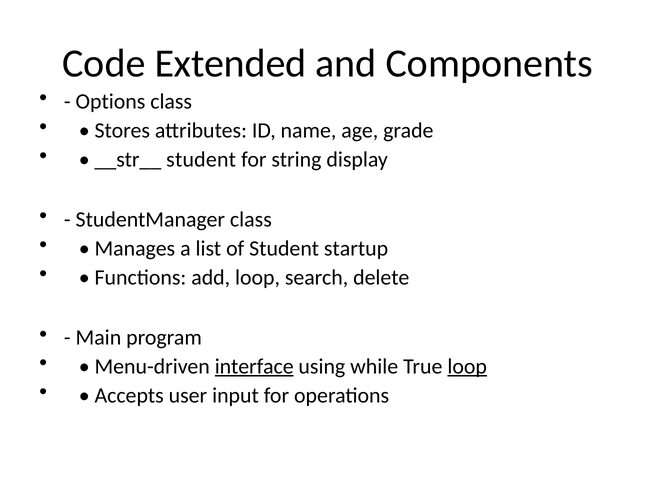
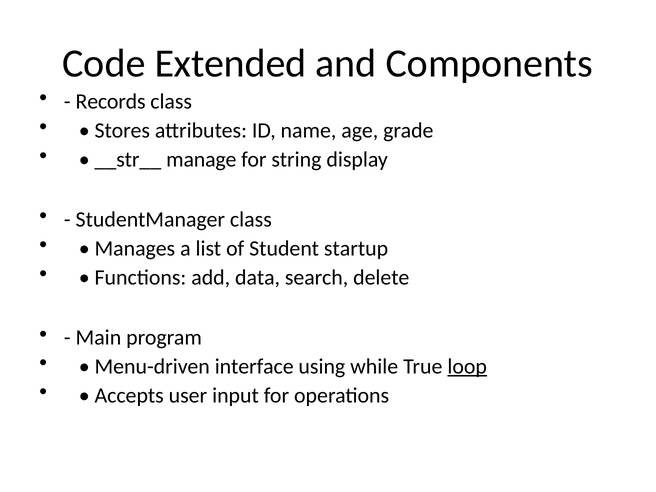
Options: Options -> Records (111, 102)
__str__ student: student -> manage (201, 159)
add loop: loop -> data (258, 277)
interface underline: present -> none (254, 366)
